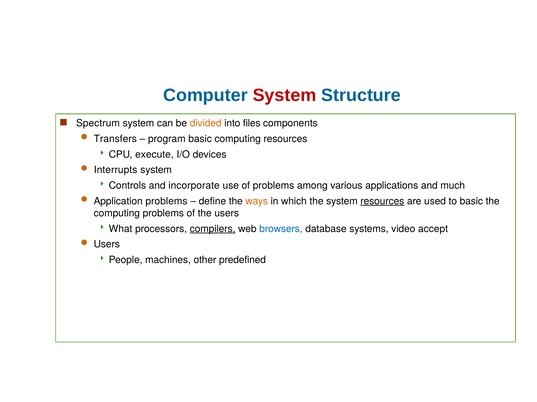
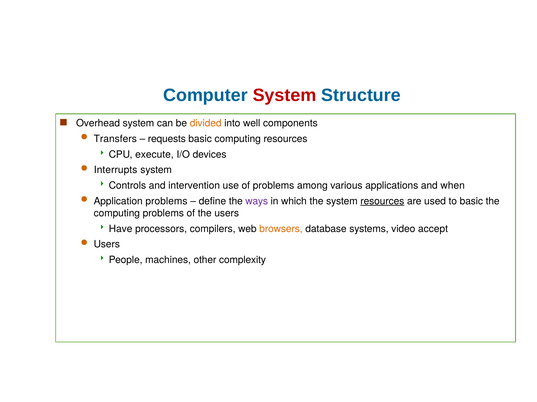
Spectrum: Spectrum -> Overhead (98, 123)
files: files -> well (252, 123)
program: program -> requests (167, 139)
incorporate: incorporate -> intervention (194, 186)
much: much -> when (453, 186)
ways colour: orange -> purple (257, 201)
What: What -> Have (121, 229)
compilers underline: present -> none (213, 229)
browsers colour: blue -> orange (281, 229)
predefined: predefined -> complexity (242, 260)
